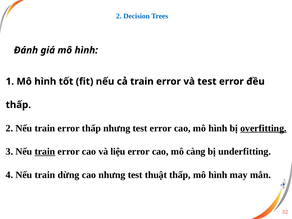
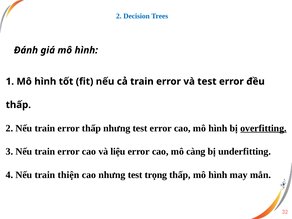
train underline: present -> none (45, 152)
dừng: dừng -> thiện (69, 175)
thuật: thuật -> trọng (156, 175)
